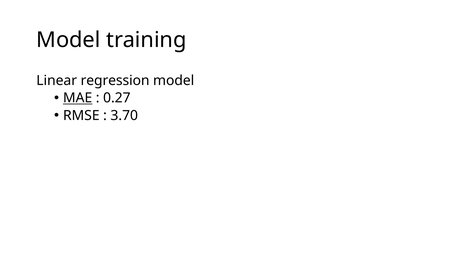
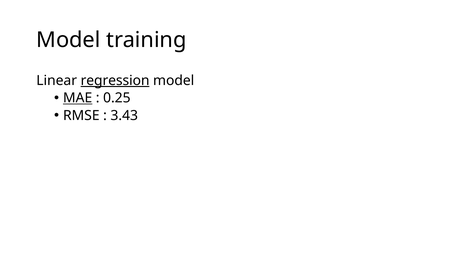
regression underline: none -> present (115, 80)
0.27: 0.27 -> 0.25 (117, 98)
3.70: 3.70 -> 3.43 (124, 115)
